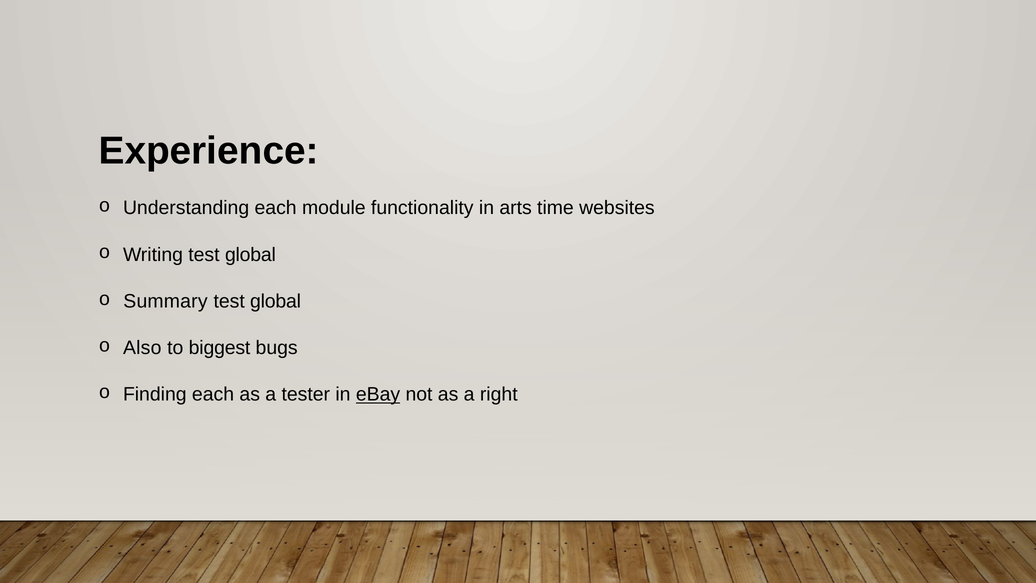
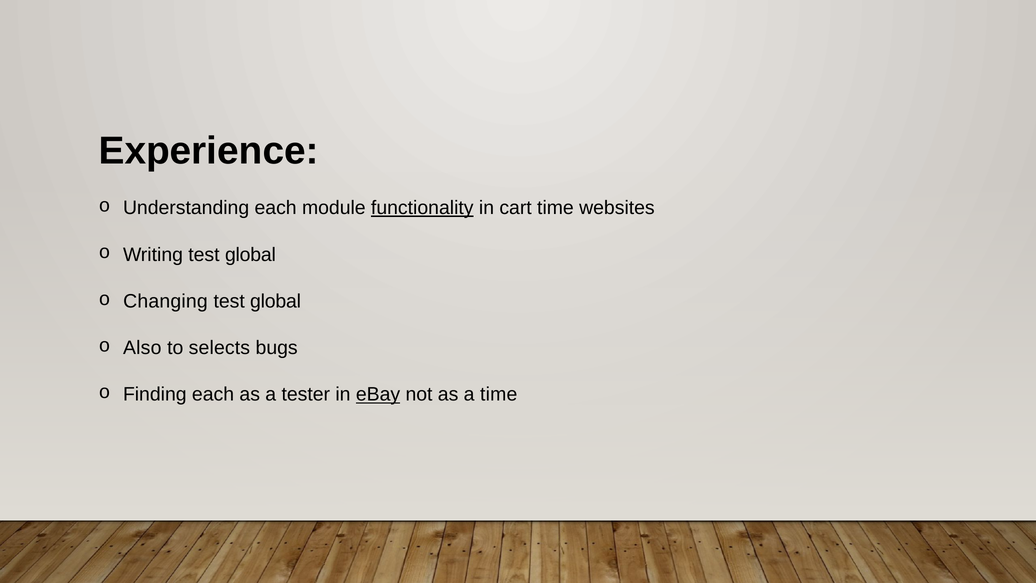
functionality underline: none -> present (422, 208)
arts: arts -> cart (516, 208)
Summary: Summary -> Changing (165, 301)
biggest: biggest -> selects (219, 348)
a right: right -> time (499, 394)
